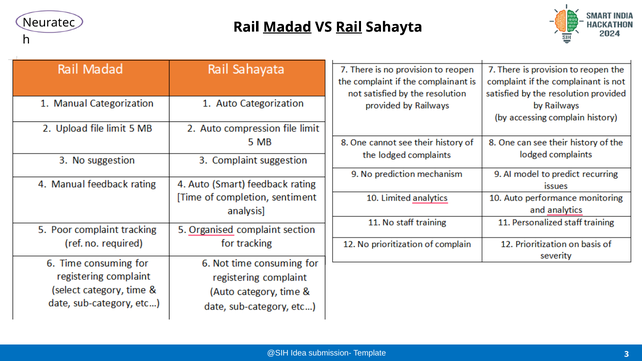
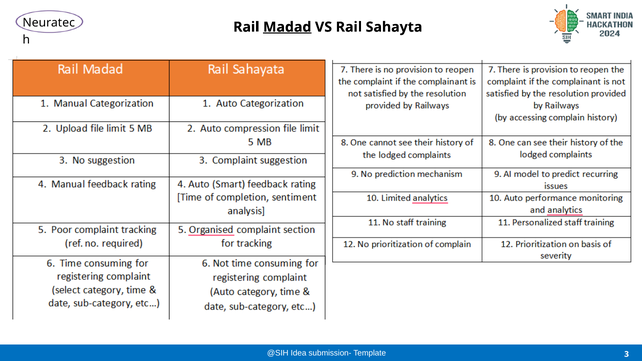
Rail underline: present -> none (349, 27)
